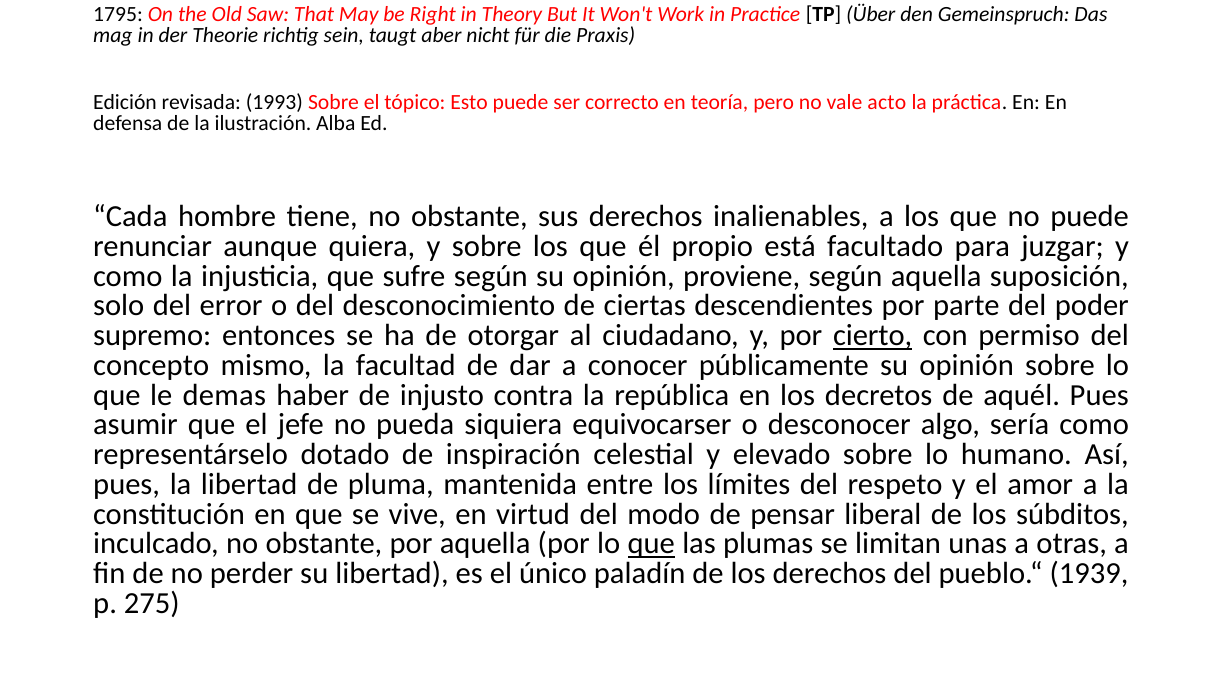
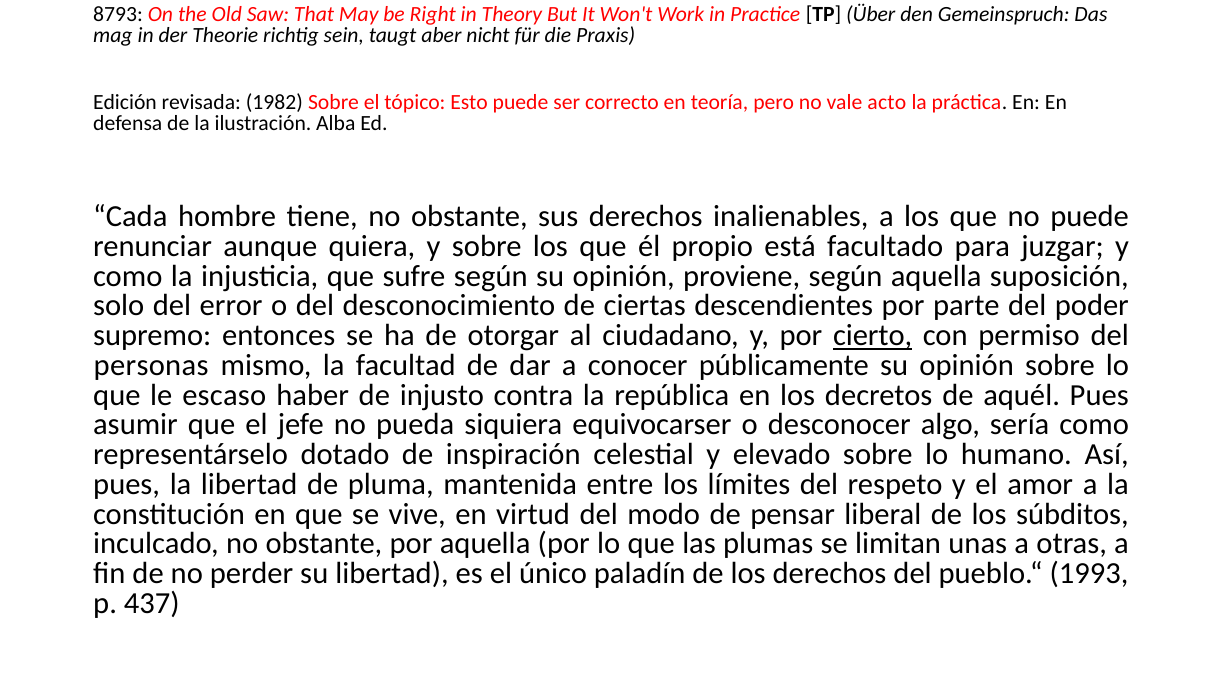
1795: 1795 -> 8793 (118, 14)
1993: 1993 -> 1982 (274, 103)
concepto: concepto -> personas (151, 365)
demas: demas -> escaso (224, 395)
que underline: present -> none (651, 544)
1939: 1939 -> 1993 (1089, 573)
275: 275 -> 437 (152, 603)
